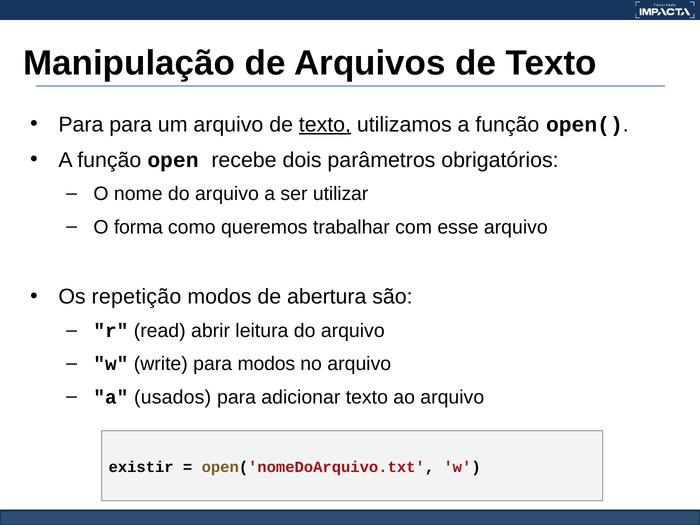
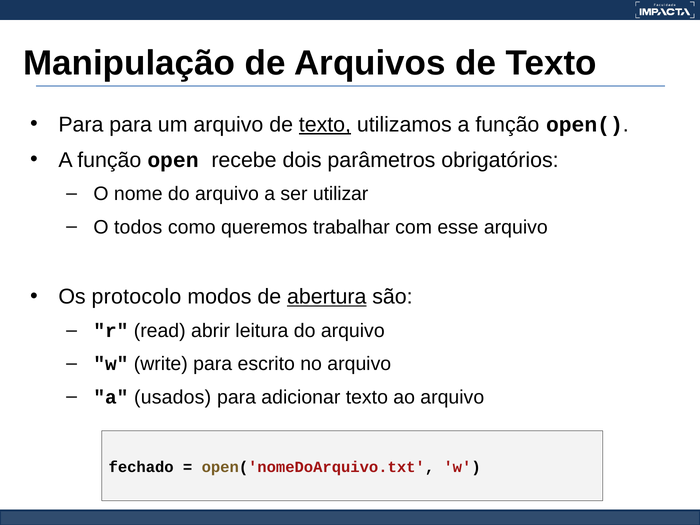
forma: forma -> todos (138, 227)
repetição: repetição -> protocolo (136, 297)
abertura underline: none -> present (327, 297)
para modos: modos -> escrito (266, 364)
existir: existir -> fechado (141, 467)
